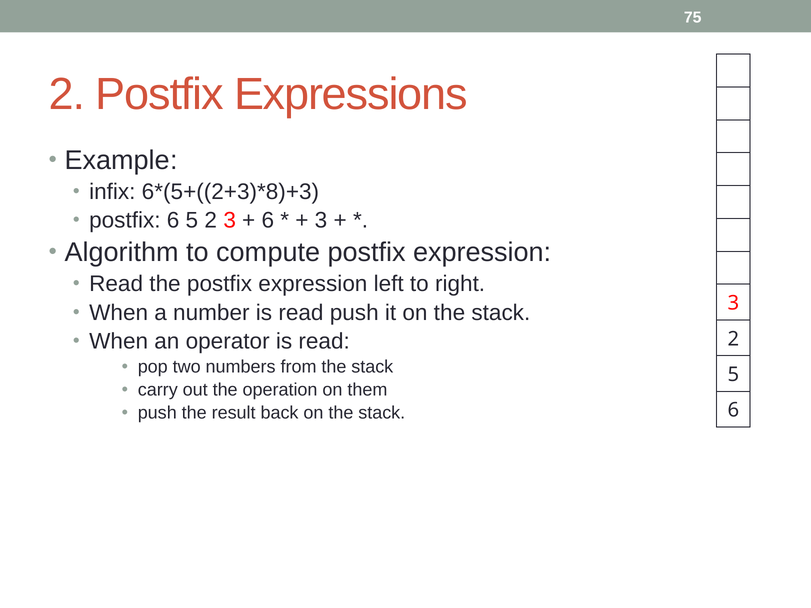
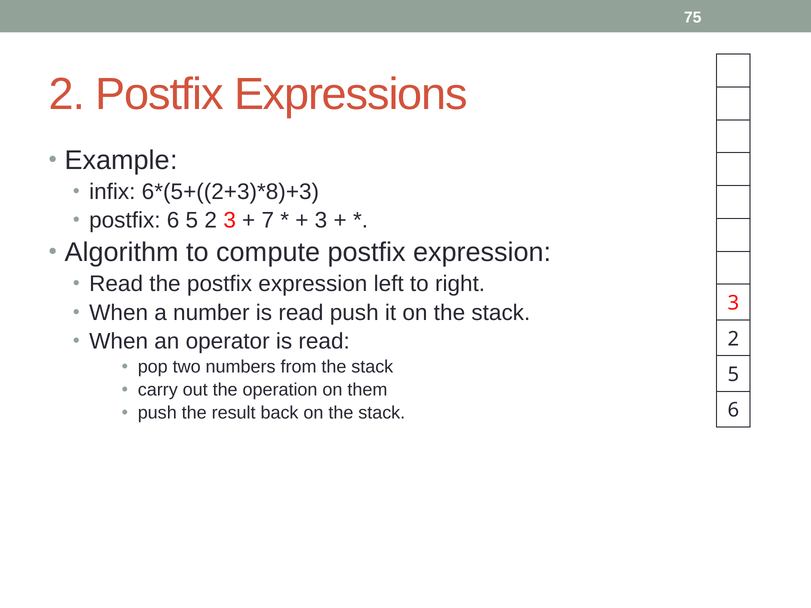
6: 6 -> 7 (268, 221)
